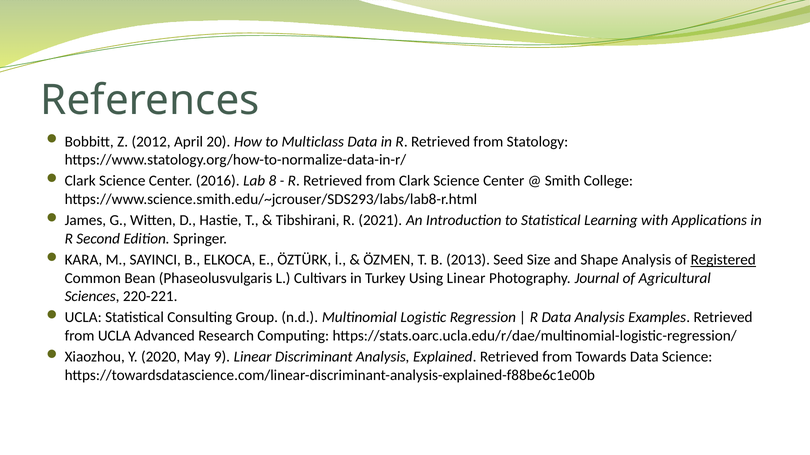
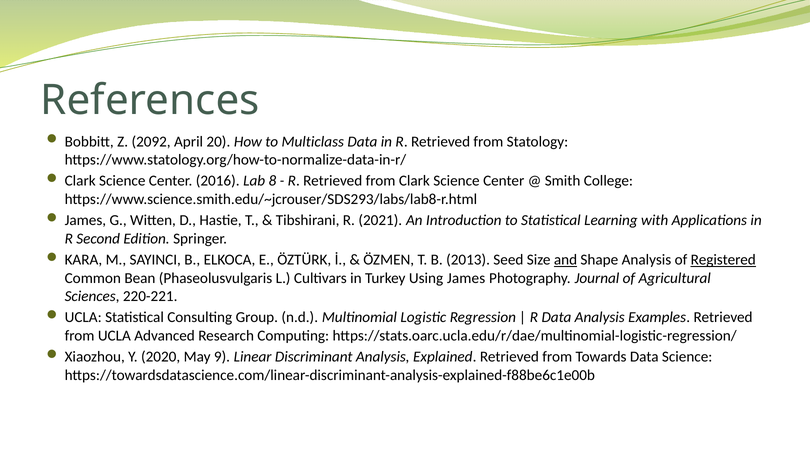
2012: 2012 -> 2092 (151, 142)
and underline: none -> present (566, 260)
Using Linear: Linear -> James (466, 278)
